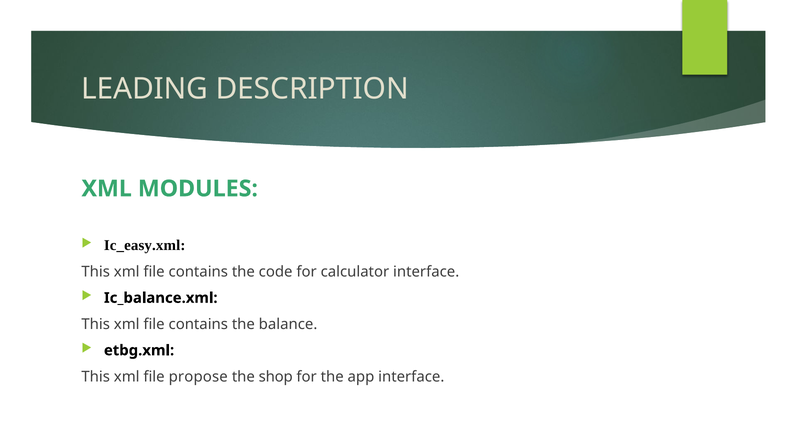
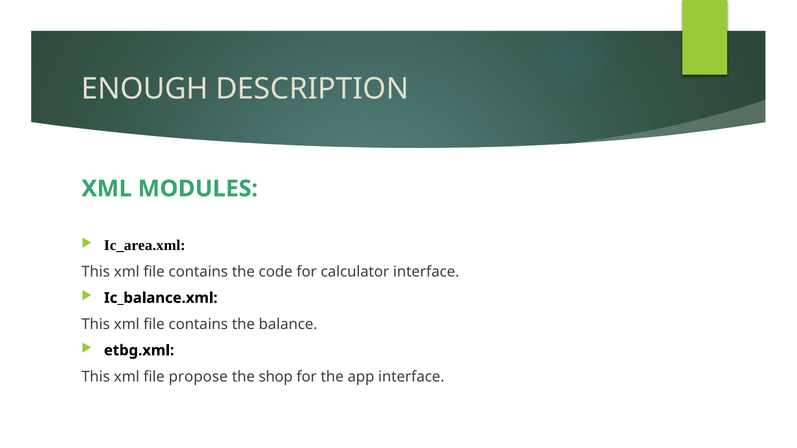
LEADING: LEADING -> ENOUGH (145, 89)
Ic_easy.xml: Ic_easy.xml -> Ic_area.xml (145, 246)
